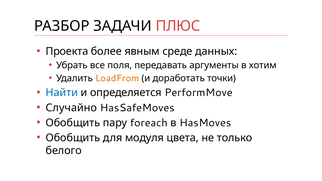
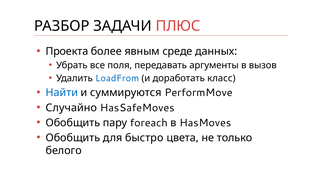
хотим: хотим -> вызов (263, 65)
LoadFrom colour: orange -> blue (117, 78)
точки: точки -> класс (221, 78)
определяется: определяется -> суммируются (126, 93)
модуля: модуля -> быстро (144, 138)
